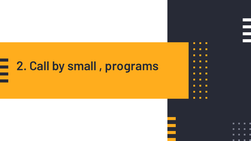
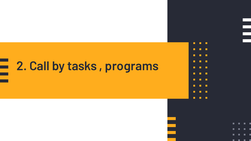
small: small -> tasks (82, 66)
